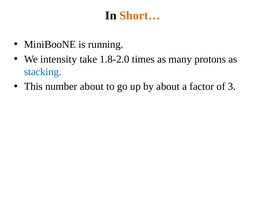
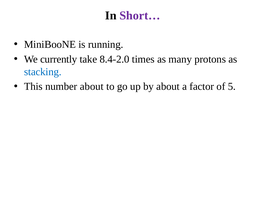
Short… colour: orange -> purple (140, 15)
intensity: intensity -> currently (59, 59)
1.8-2.0: 1.8-2.0 -> 8.4-2.0 (114, 59)
3: 3 -> 5 (232, 86)
